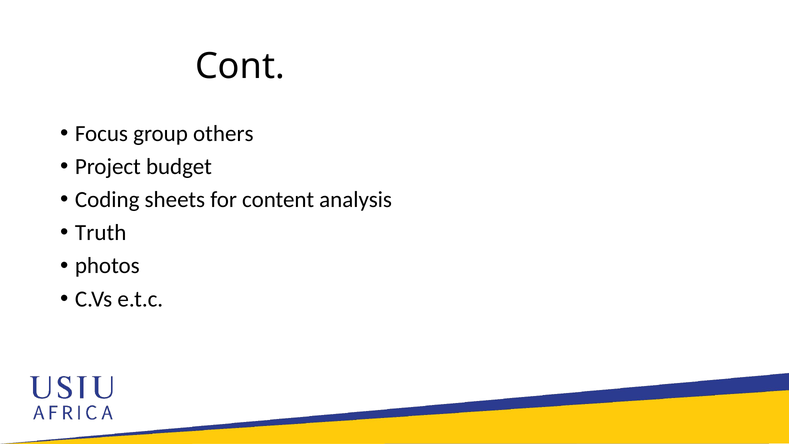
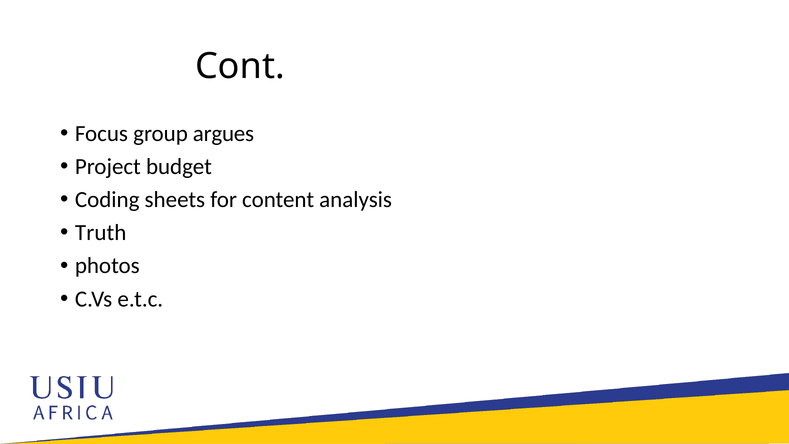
others: others -> argues (223, 133)
